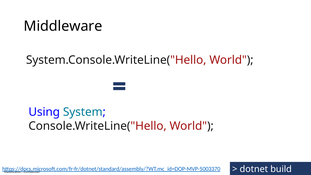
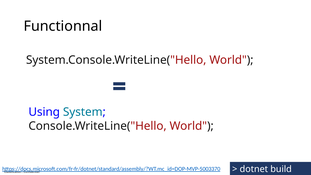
Middleware: Middleware -> Functionnal (63, 26)
